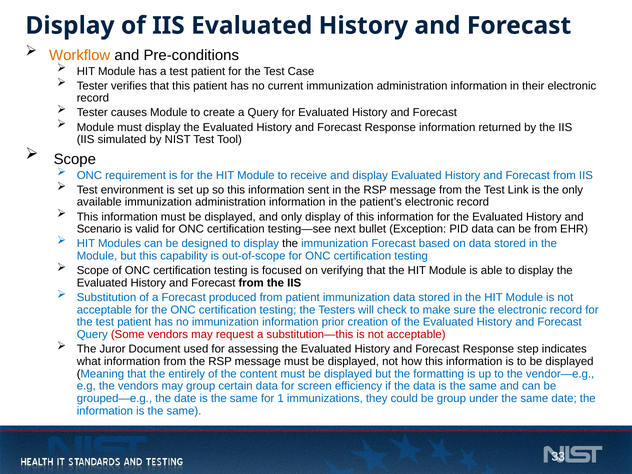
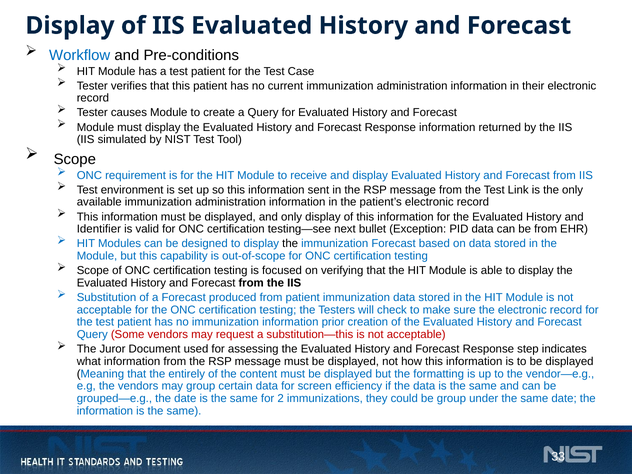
Workflow colour: orange -> blue (80, 55)
Scenario: Scenario -> Identifier (99, 229)
1: 1 -> 2 (281, 398)
